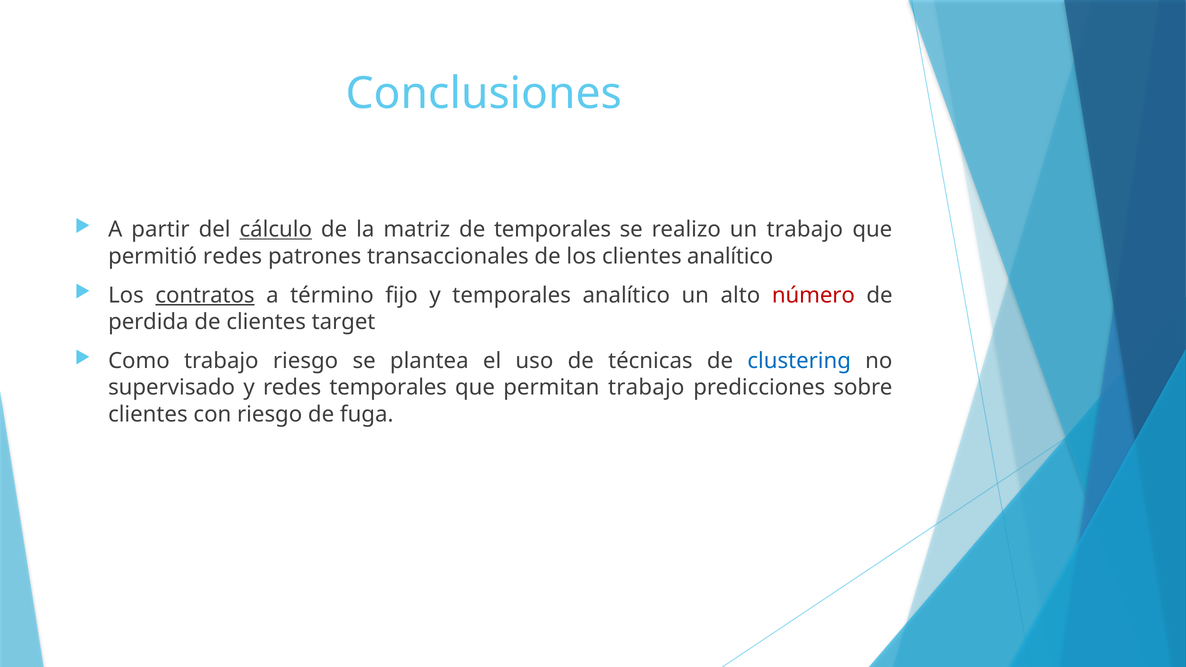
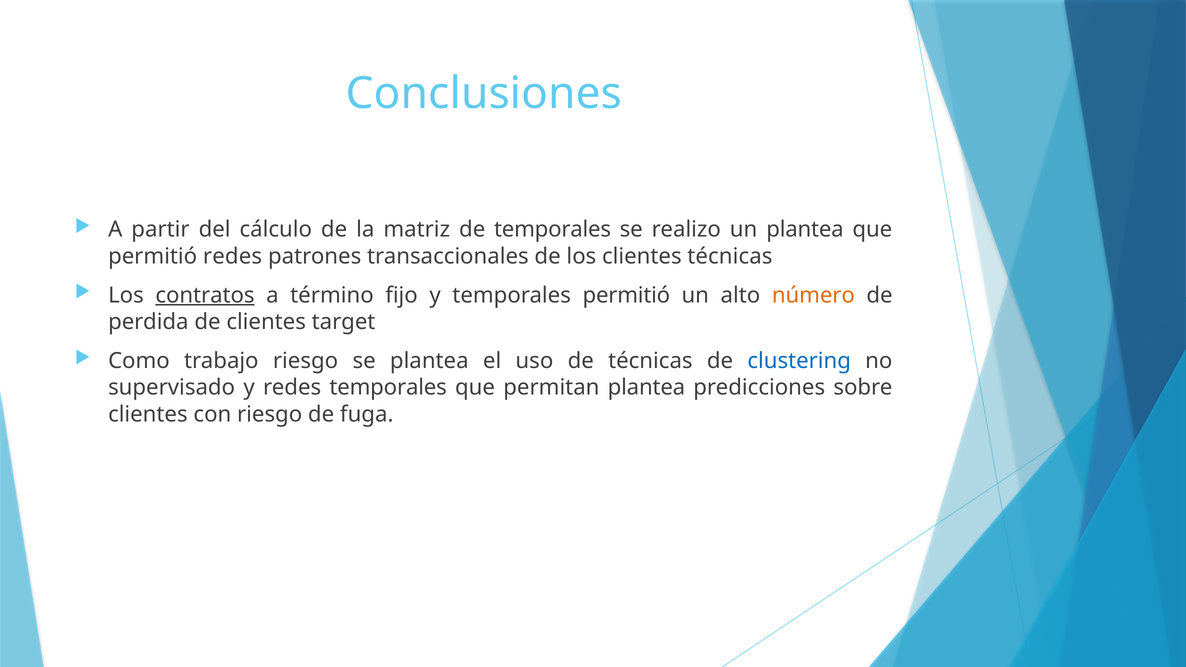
cálculo underline: present -> none (276, 230)
un trabajo: trabajo -> plantea (805, 230)
clientes analítico: analítico -> técnicas (730, 256)
temporales analítico: analítico -> permitió (626, 295)
número colour: red -> orange (813, 295)
permitan trabajo: trabajo -> plantea (646, 388)
